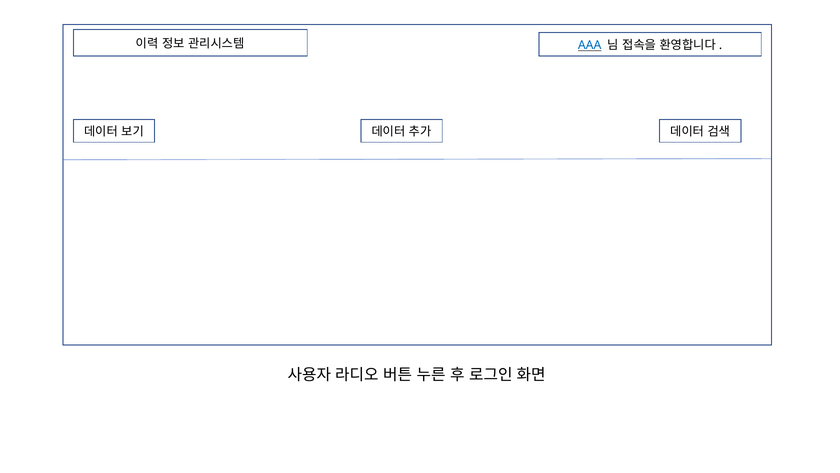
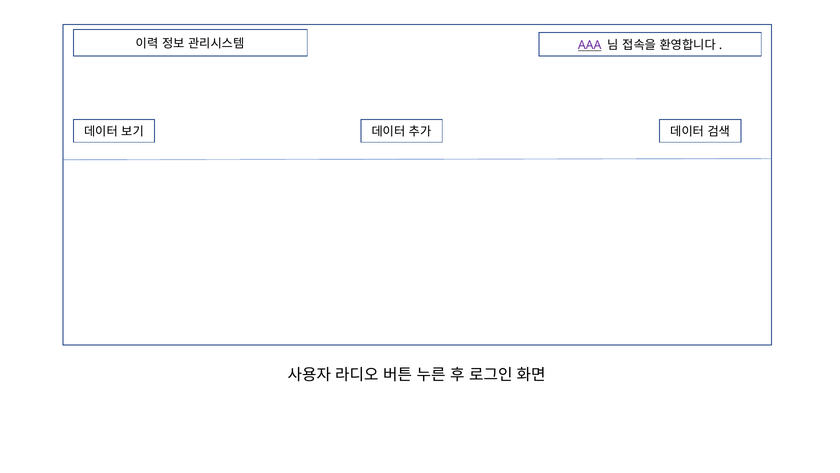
AAA colour: blue -> purple (590, 45)
